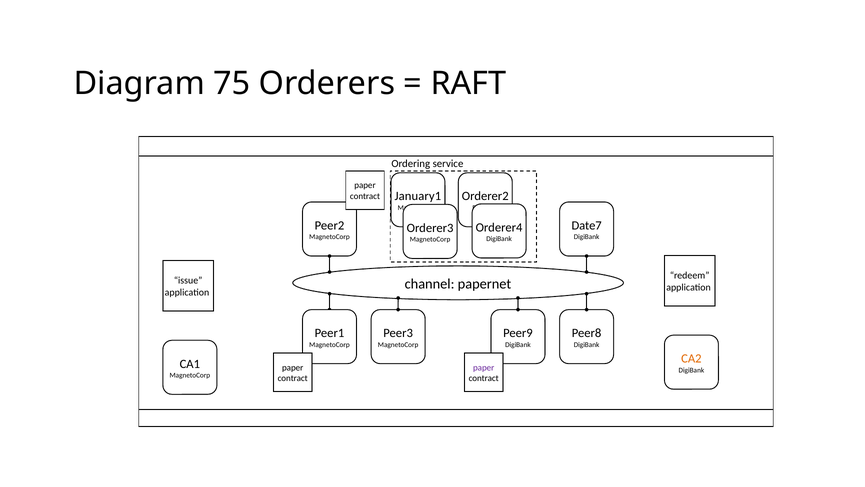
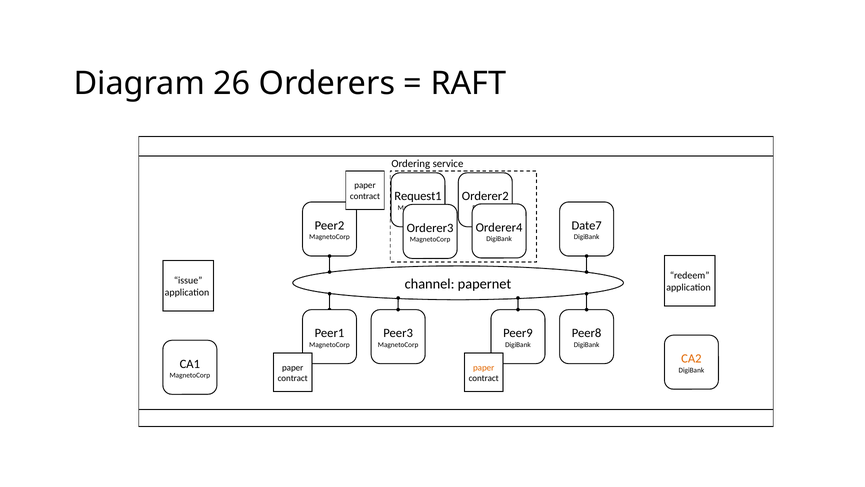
75: 75 -> 26 (232, 84)
January1: January1 -> Request1 (418, 196)
paper colour: purple -> orange (484, 367)
